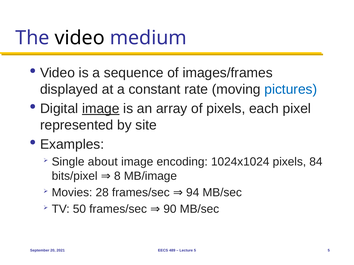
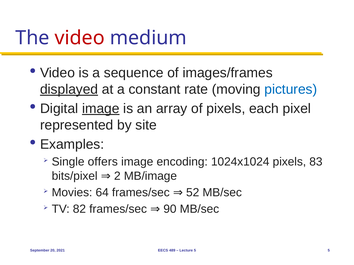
video colour: black -> red (80, 38)
displayed underline: none -> present (69, 89)
about: about -> offers (103, 162)
84: 84 -> 83 (316, 162)
8: 8 -> 2 (117, 176)
28: 28 -> 64 (102, 193)
94: 94 -> 52 (193, 193)
50: 50 -> 82 (79, 209)
